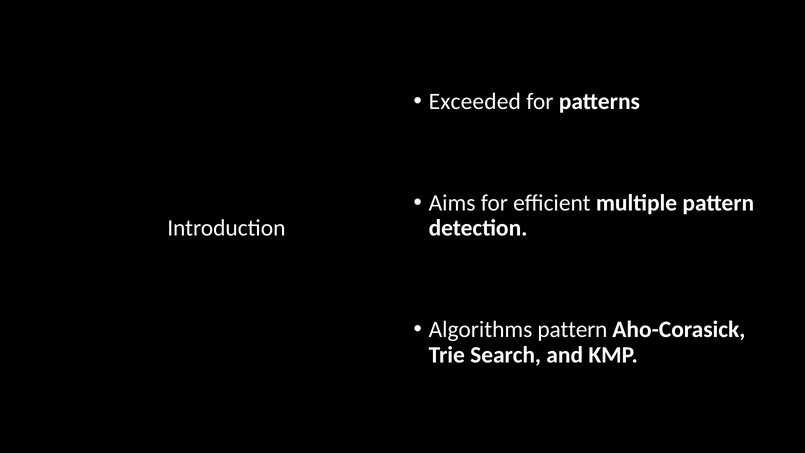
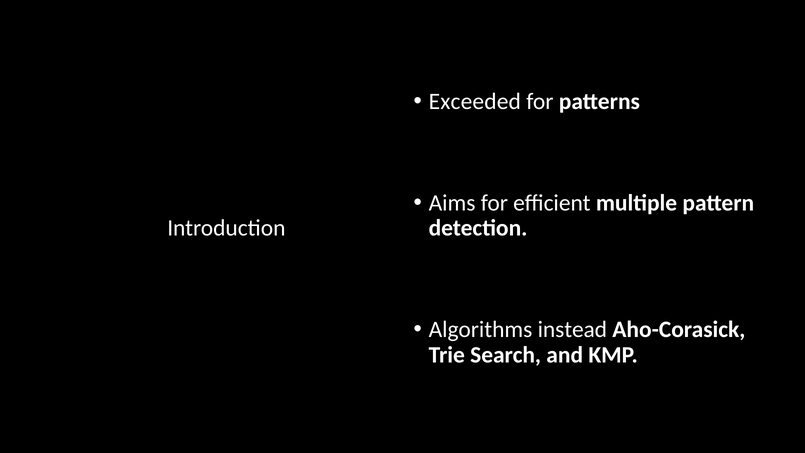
Algorithms pattern: pattern -> instead (572, 329)
